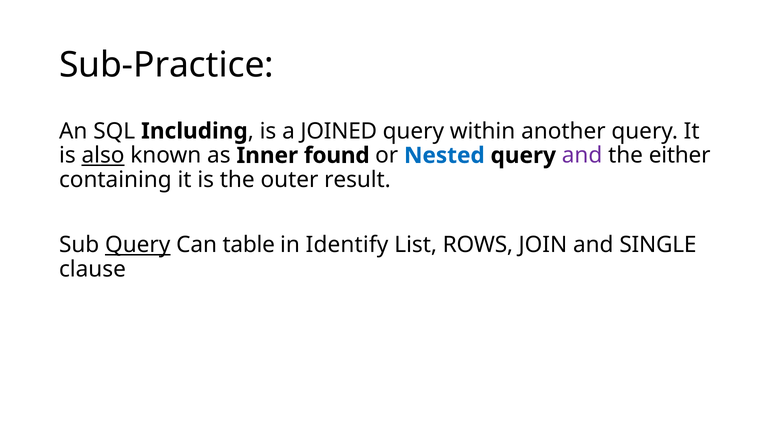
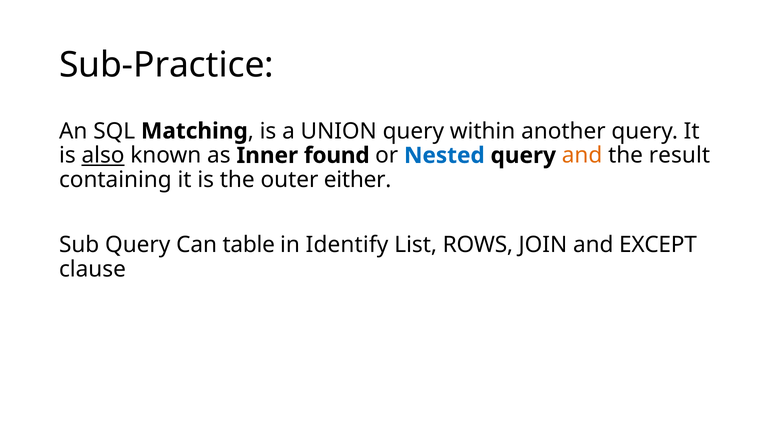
Including: Including -> Matching (194, 131)
JOINED: JOINED -> UNION (339, 131)
and colour: purple -> orange (582, 155)
either: either -> result (679, 155)
result: result -> either (358, 180)
Query underline: present -> none (138, 245)
SINGLE: SINGLE -> EXCEPT (658, 245)
